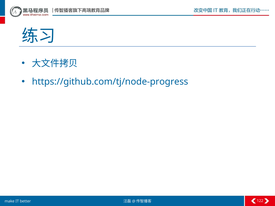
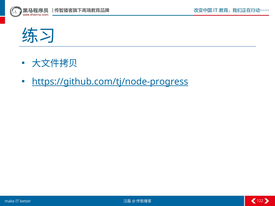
https://github.com/tj/node-progress underline: none -> present (110, 82)
